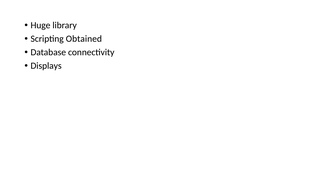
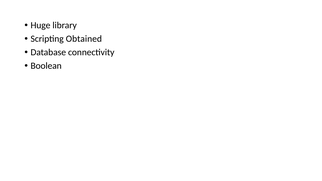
Displays: Displays -> Boolean (46, 66)
